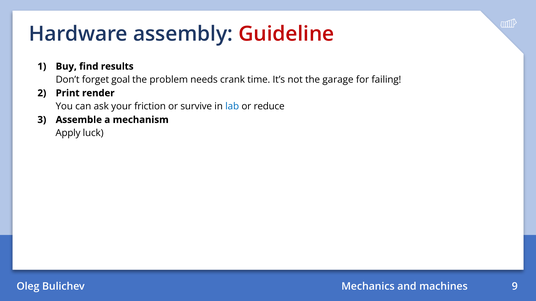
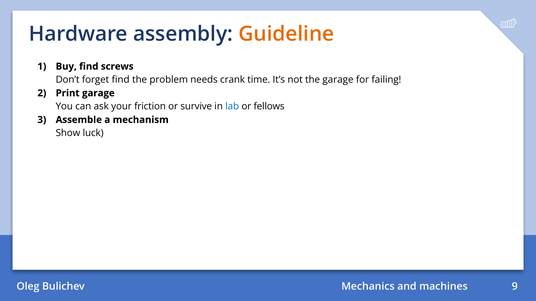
Guideline colour: red -> orange (286, 34)
results: results -> screws (117, 67)
forget goal: goal -> find (121, 80)
Print render: render -> garage (98, 93)
reduce: reduce -> fellows (269, 107)
Apply: Apply -> Show (68, 133)
